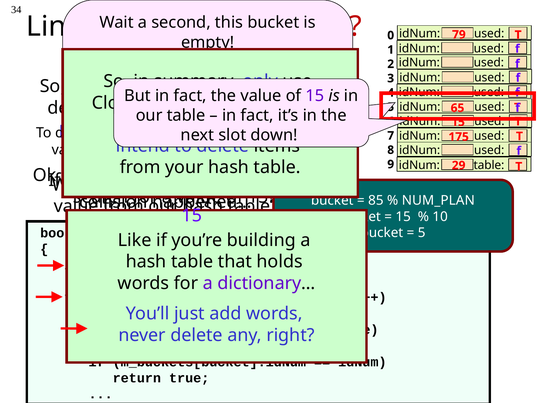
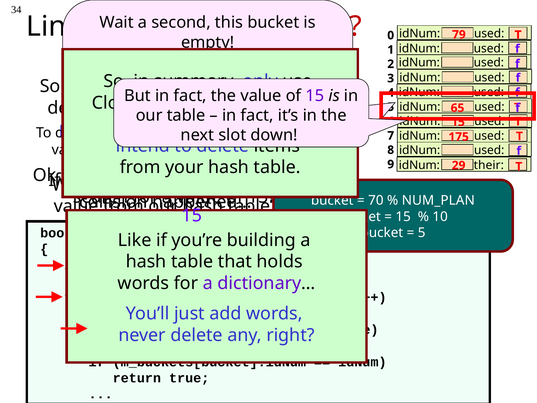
idNum table: table -> their (489, 165)
85: 85 -> 70 (376, 200)
